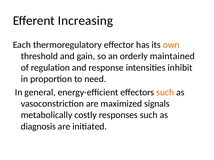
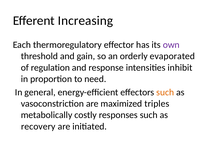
own colour: orange -> purple (171, 45)
maintained: maintained -> evaporated (172, 56)
signals: signals -> triples (157, 104)
diagnosis: diagnosis -> recovery (38, 127)
